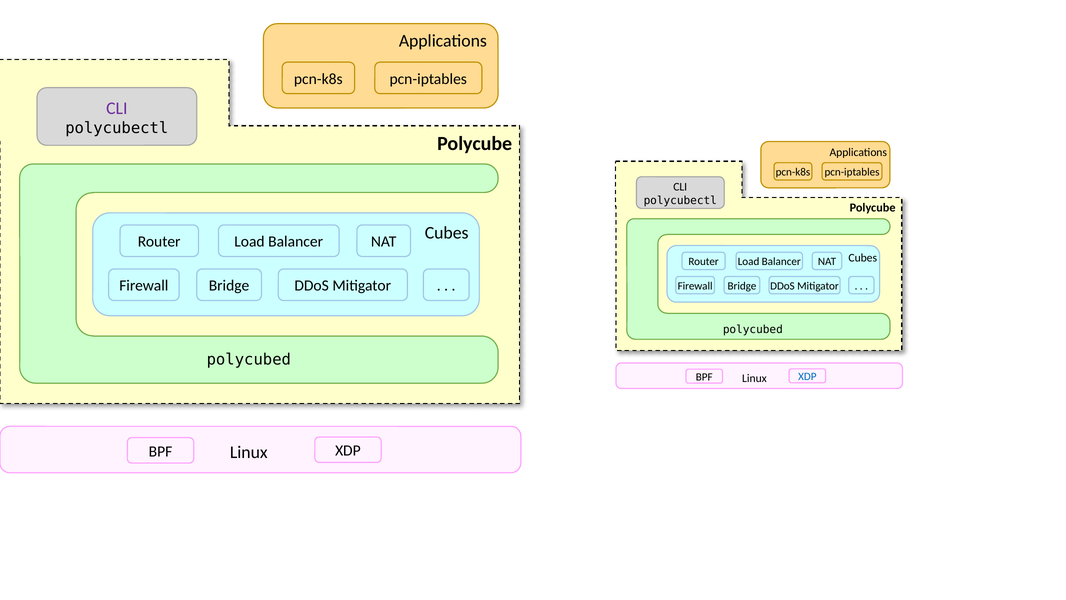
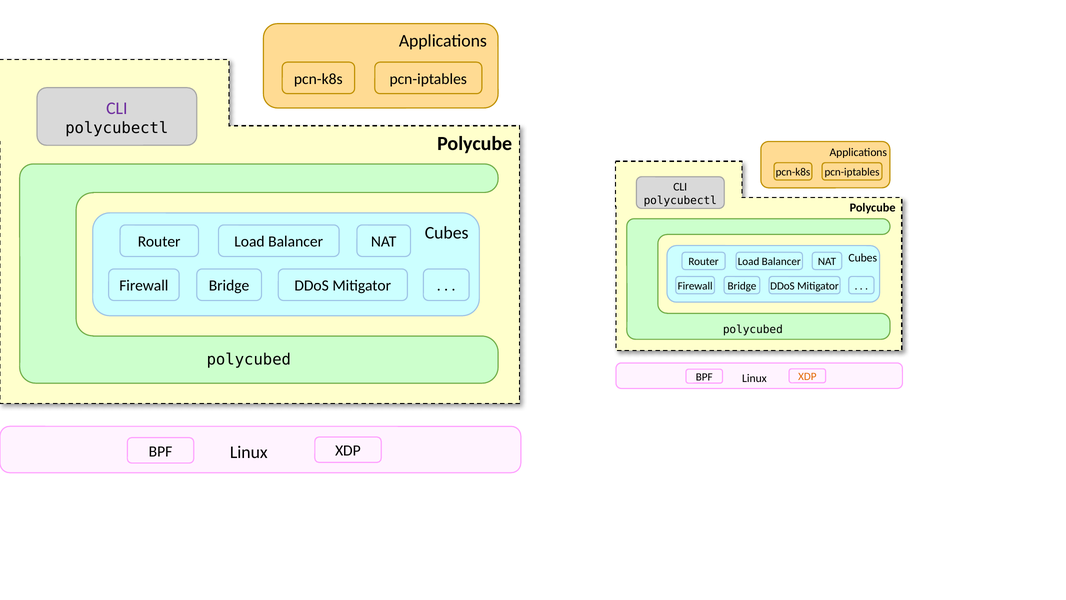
XDP colour: blue -> orange (807, 376)
